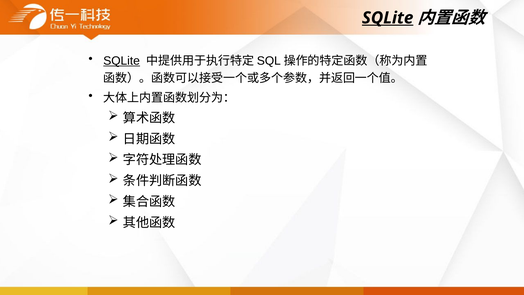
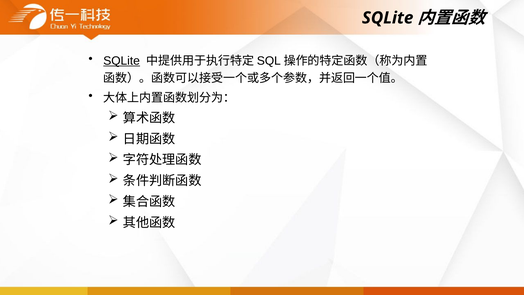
SQLite underline: present -> none (388, 18)
